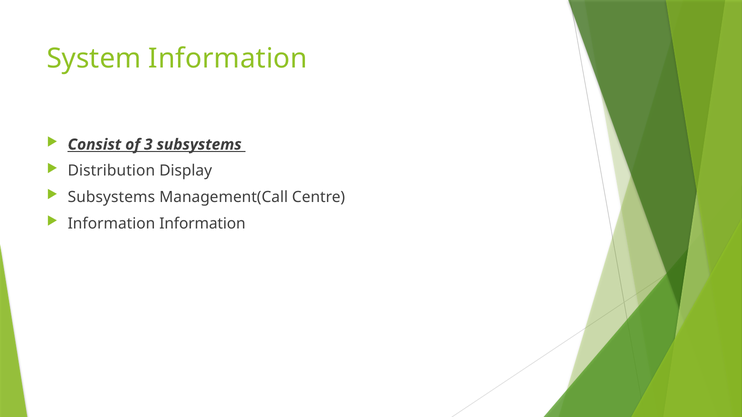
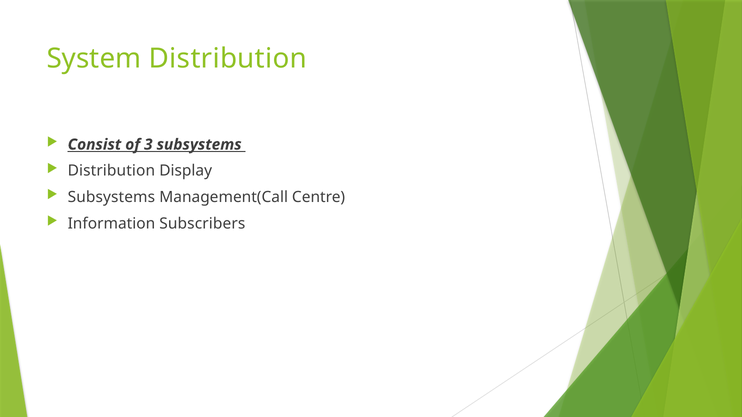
System Information: Information -> Distribution (228, 59)
Information Information: Information -> Subscribers (202, 224)
